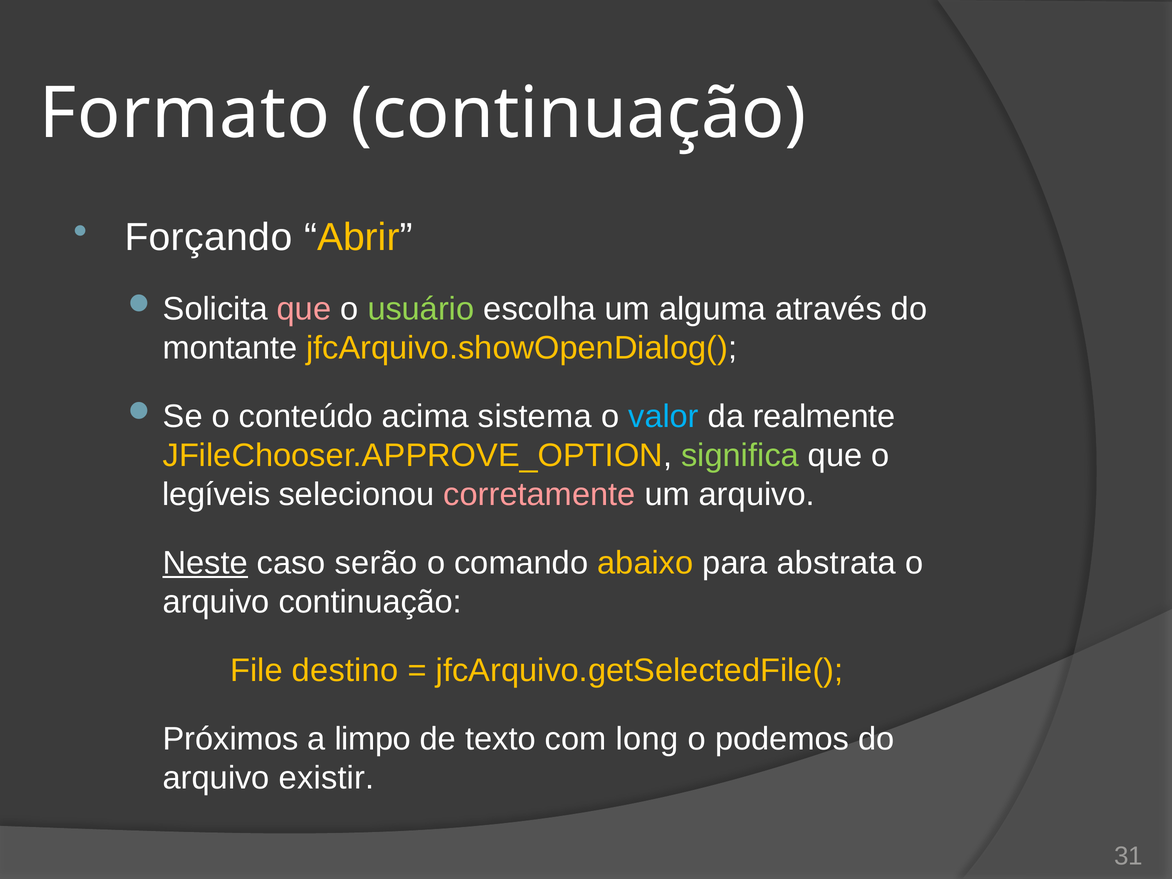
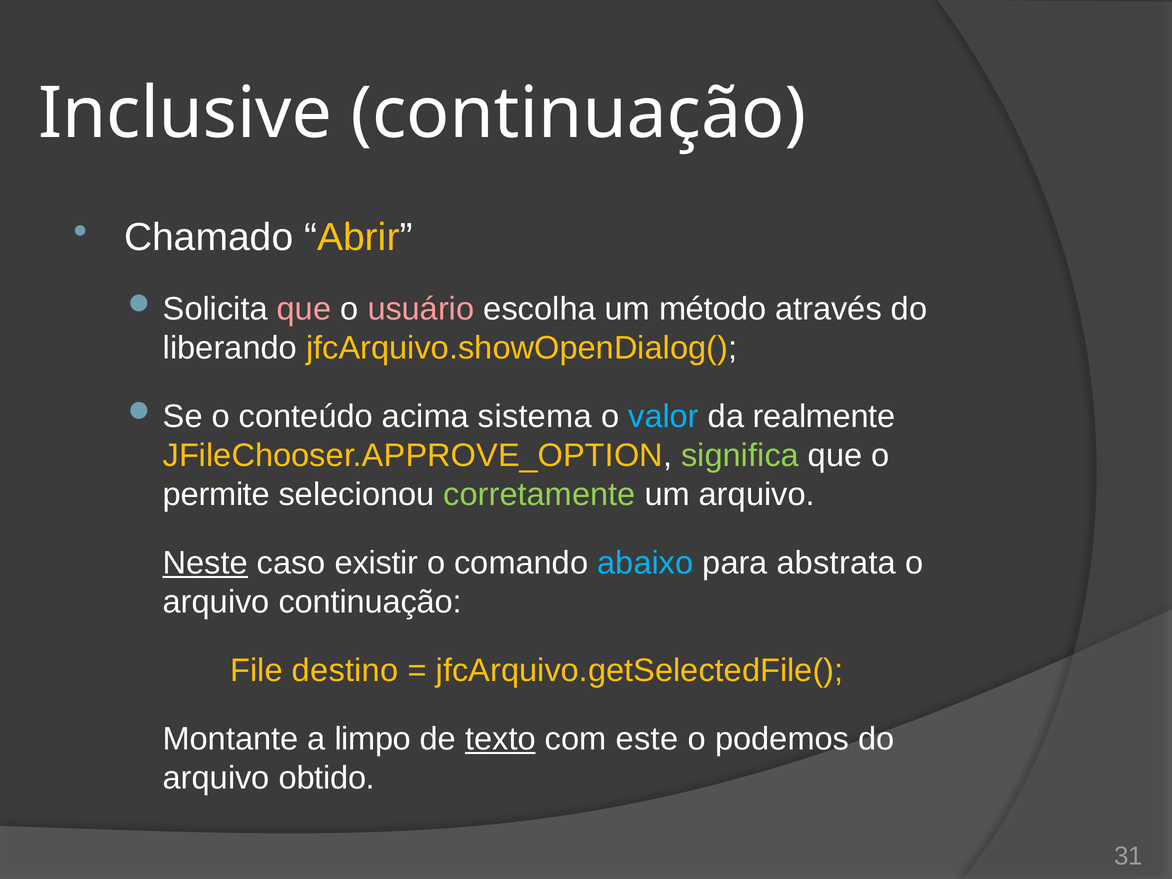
Formato: Formato -> Inclusive (185, 113)
Forçando: Forçando -> Chamado (209, 237)
usuário colour: light green -> pink (421, 309)
alguma: alguma -> método (713, 309)
montante: montante -> liberando (230, 348)
legíveis: legíveis -> permite (216, 495)
corretamente colour: pink -> light green (540, 495)
serão: serão -> existir (376, 563)
abaixo colour: yellow -> light blue (645, 563)
Próximos: Próximos -> Montante (231, 739)
texto underline: none -> present (500, 739)
long: long -> este (647, 739)
existir: existir -> obtido (327, 778)
